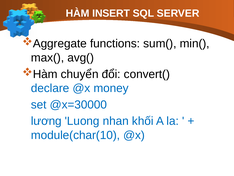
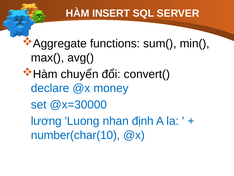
khối: khối -> định (143, 121)
module(char(10: module(char(10 -> number(char(10 (76, 135)
